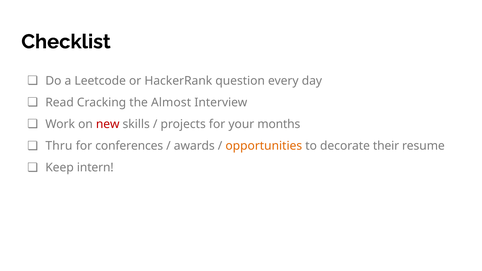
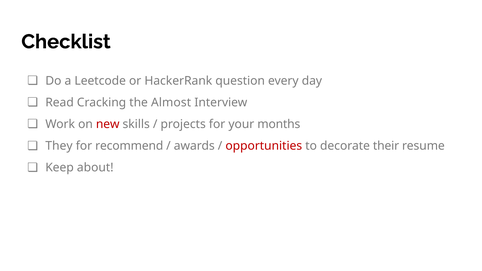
Thru: Thru -> They (59, 146)
conferences: conferences -> recommend (129, 146)
opportunities colour: orange -> red (264, 146)
intern: intern -> about (95, 168)
